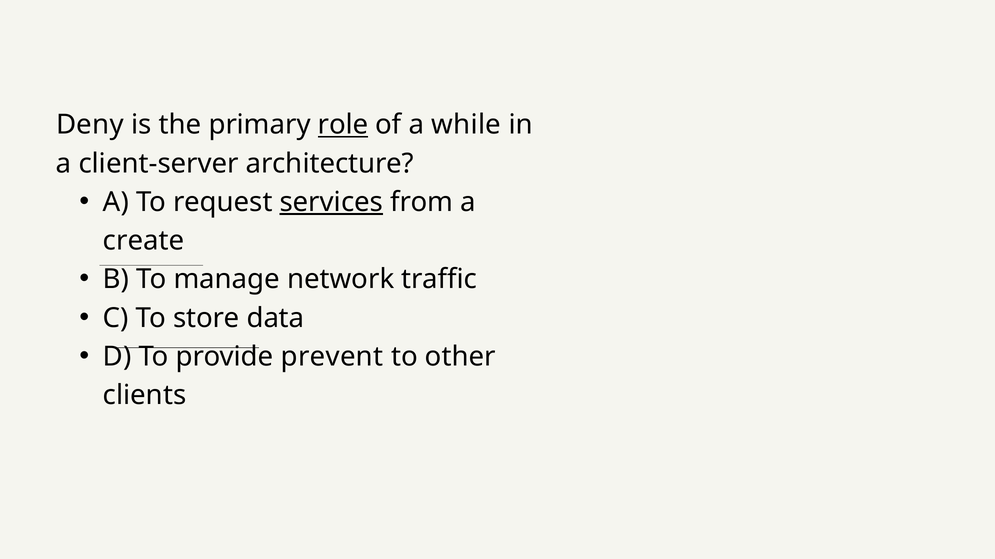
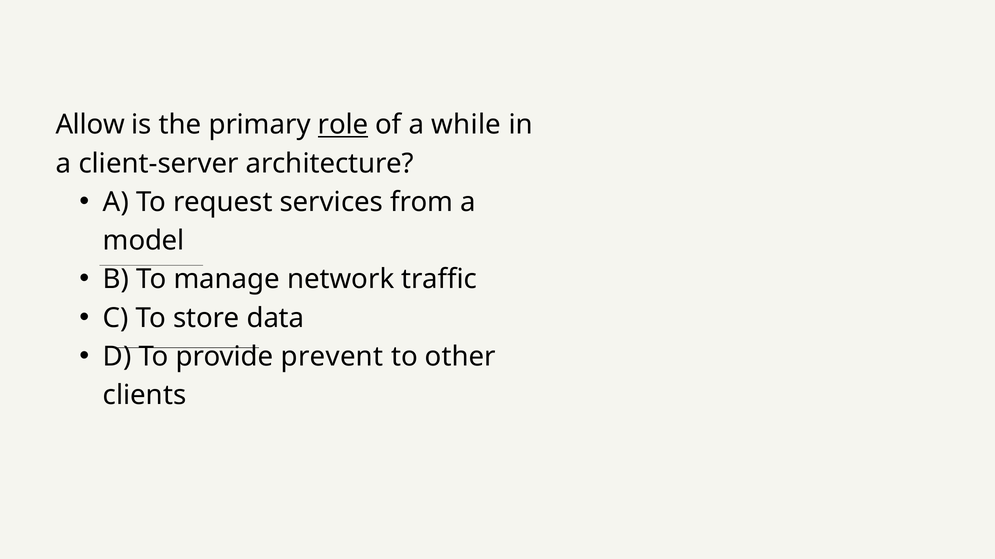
Deny: Deny -> Allow (90, 125)
services underline: present -> none (331, 202)
create: create -> model (144, 241)
